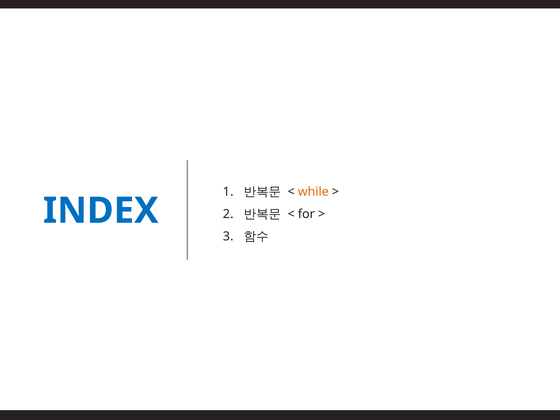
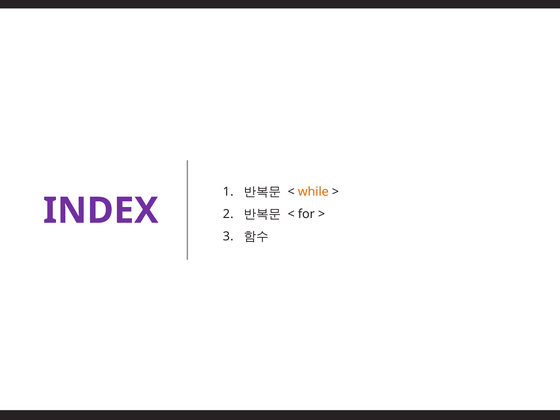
INDEX colour: blue -> purple (101, 211)
